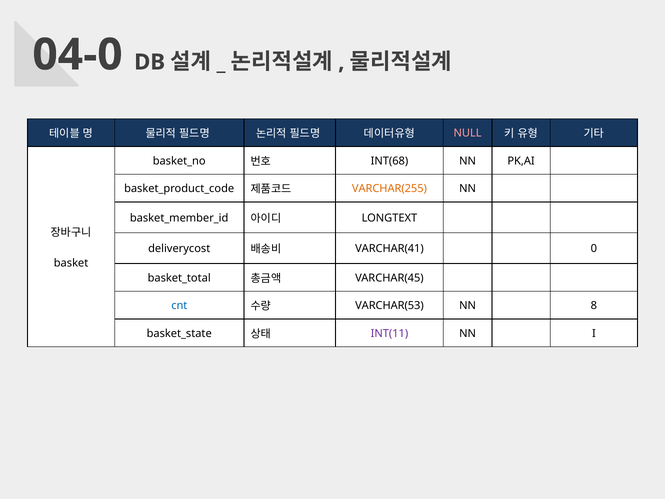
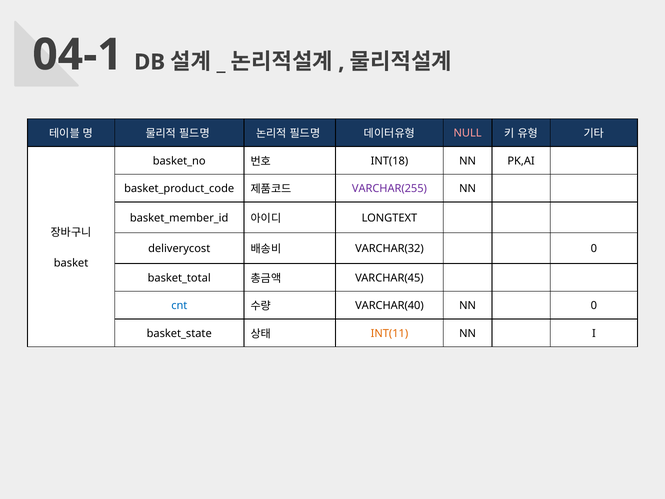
04-0: 04-0 -> 04-1 (78, 55)
INT(68: INT(68 -> INT(18 (389, 161)
VARCHAR(255 colour: orange -> purple (389, 189)
VARCHAR(41: VARCHAR(41 -> VARCHAR(32 (389, 249)
VARCHAR(53: VARCHAR(53 -> VARCHAR(40 (389, 306)
NN 8: 8 -> 0 (594, 306)
INT(11 colour: purple -> orange (389, 333)
